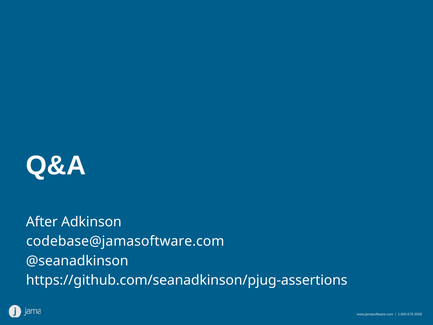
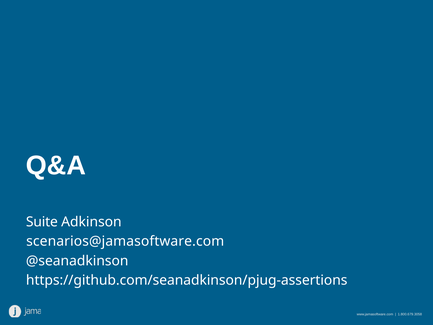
After: After -> Suite (42, 222)
codebase@jamasoftware.com: codebase@jamasoftware.com -> scenarios@jamasoftware.com (125, 241)
